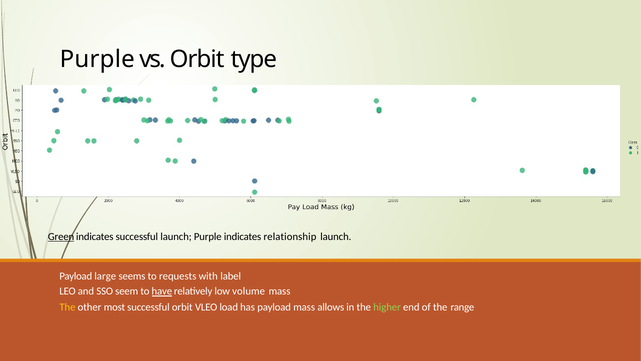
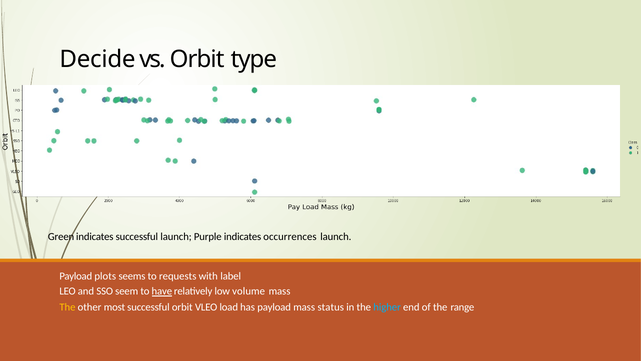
Purple: Purple -> Decide (97, 59)
Green underline: present -> none (61, 236)
relationship: relationship -> occurrences (290, 236)
large: large -> plots (105, 276)
allows: allows -> status (331, 307)
higher colour: light green -> light blue (387, 307)
